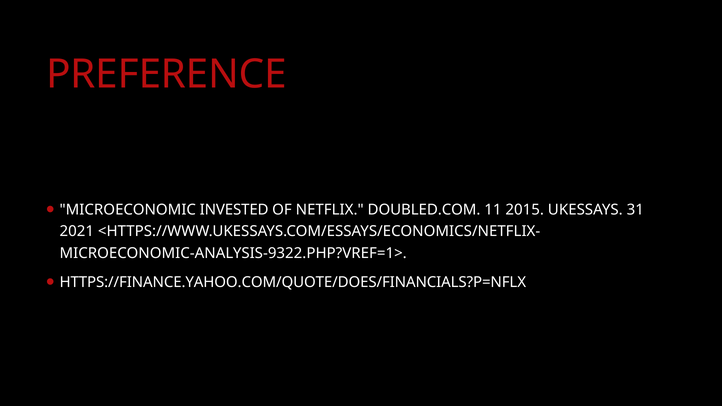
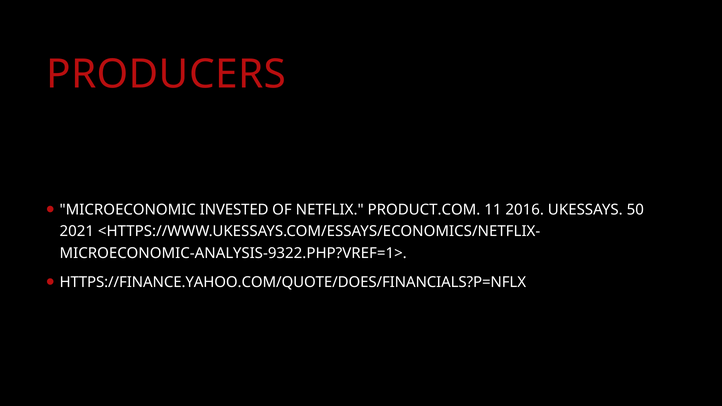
PREFERENCE: PREFERENCE -> PRODUCERS (166, 74)
DOUBLED.COM: DOUBLED.COM -> PRODUCT.COM (424, 210)
2015: 2015 -> 2016 (525, 210)
31: 31 -> 50 (635, 210)
